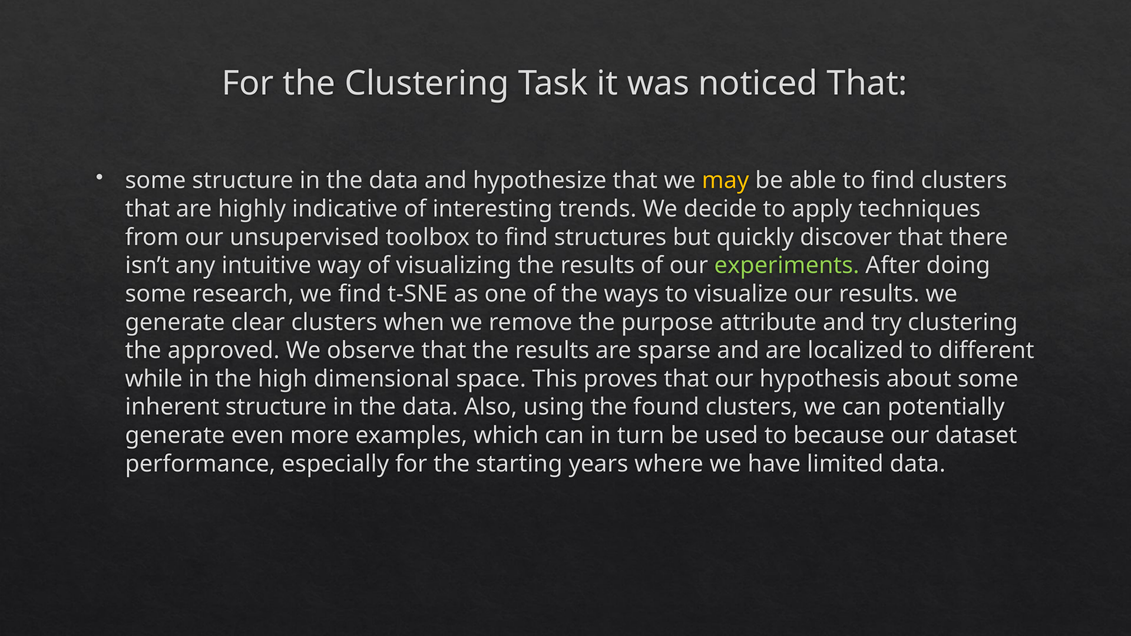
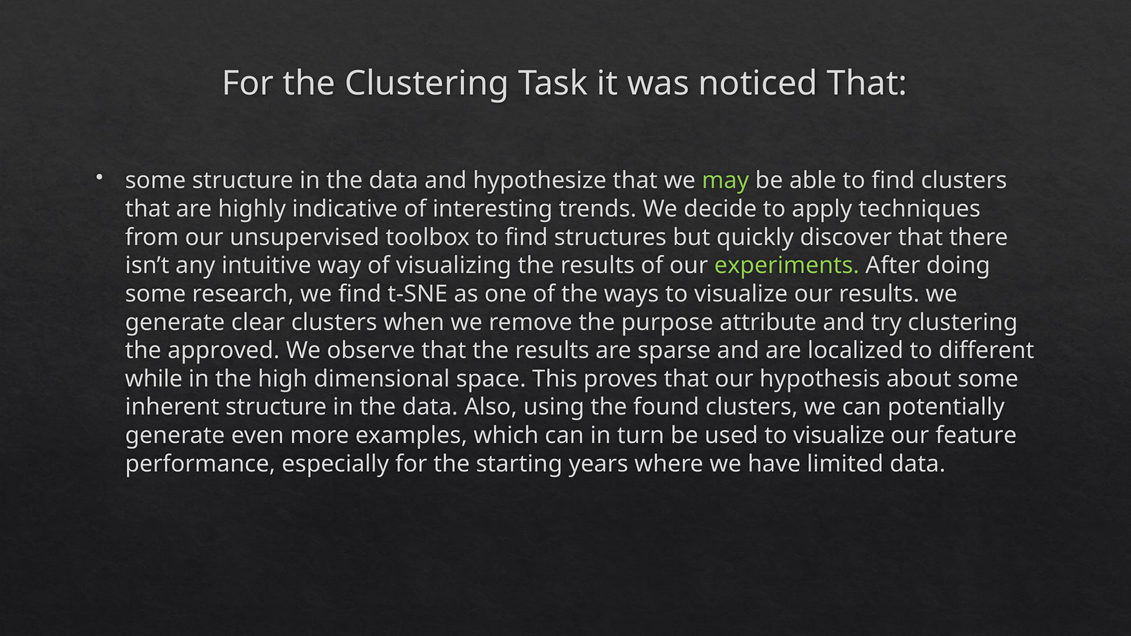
may colour: yellow -> light green (725, 181)
used to because: because -> visualize (839, 436)
dataset: dataset -> feature (976, 436)
